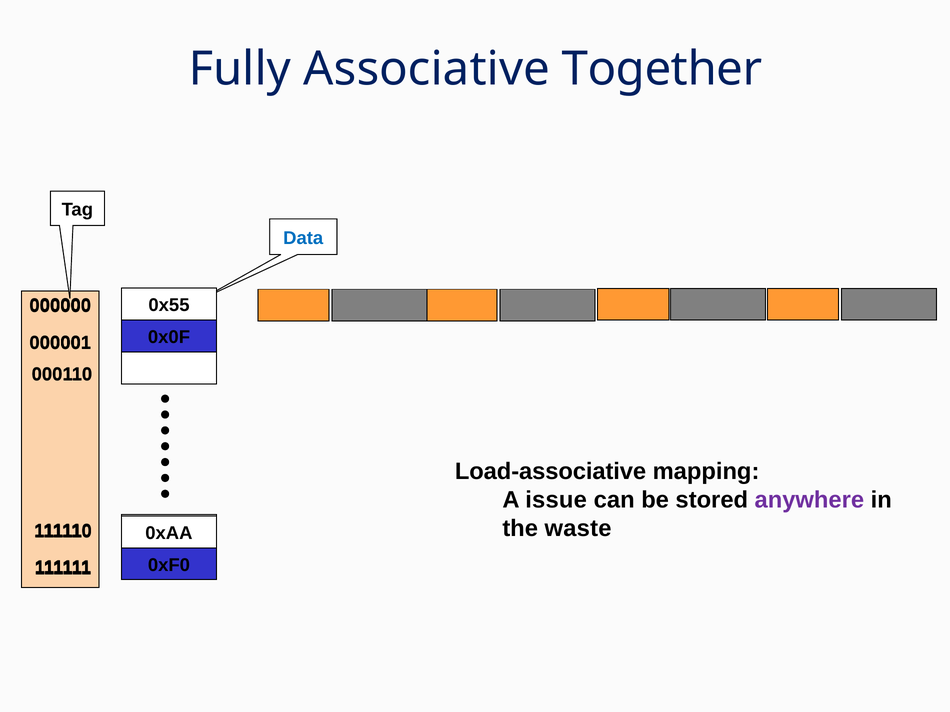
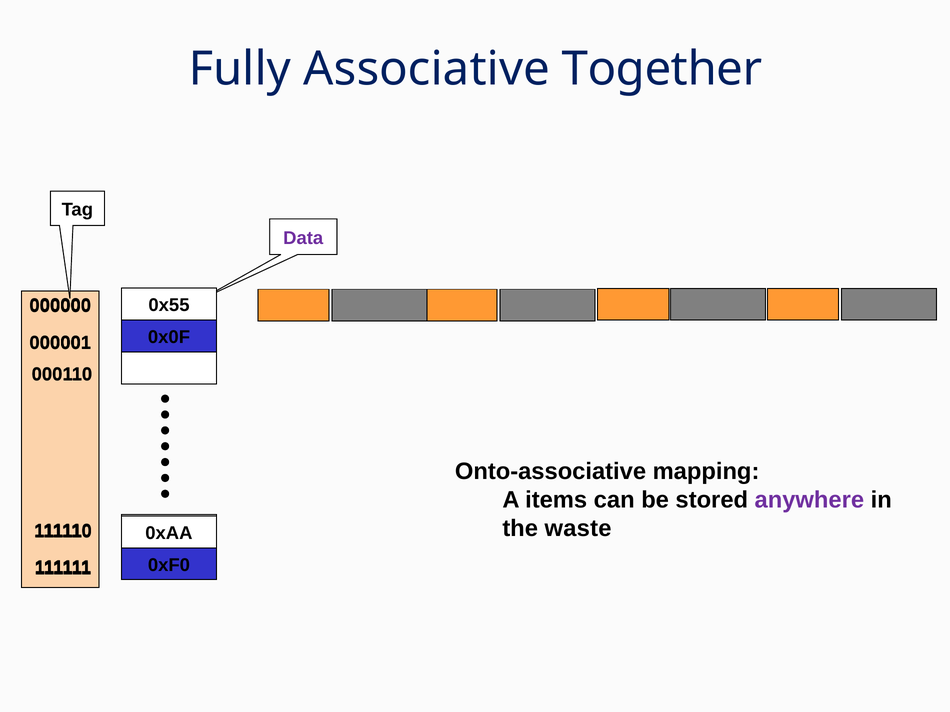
Data colour: blue -> purple (303, 238)
Load-associative: Load-associative -> Onto-associative (551, 472)
issue: issue -> items (556, 500)
